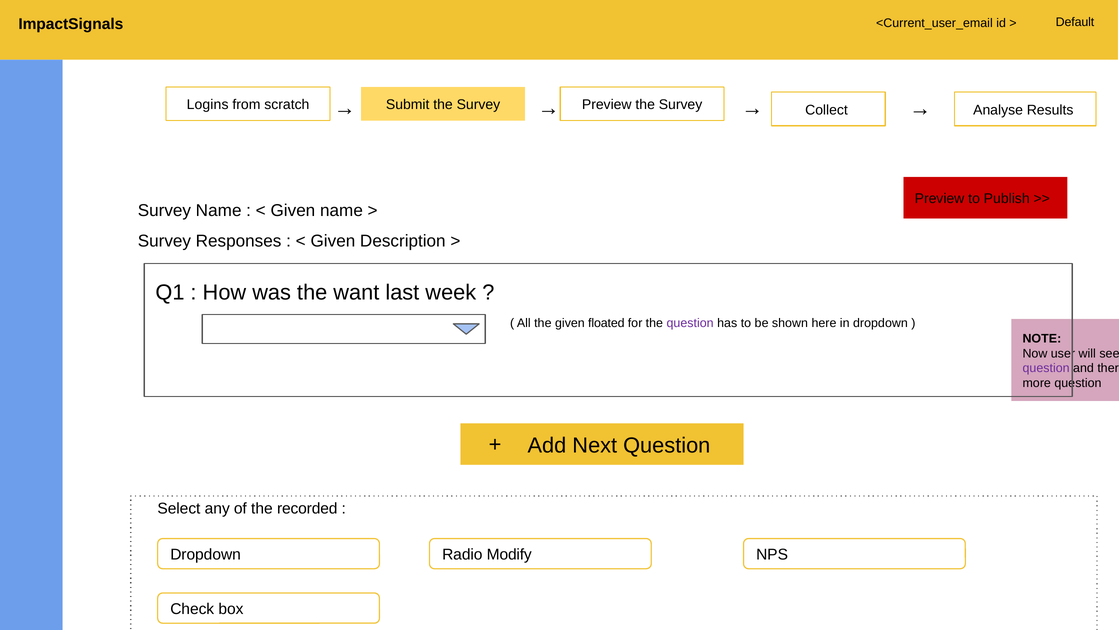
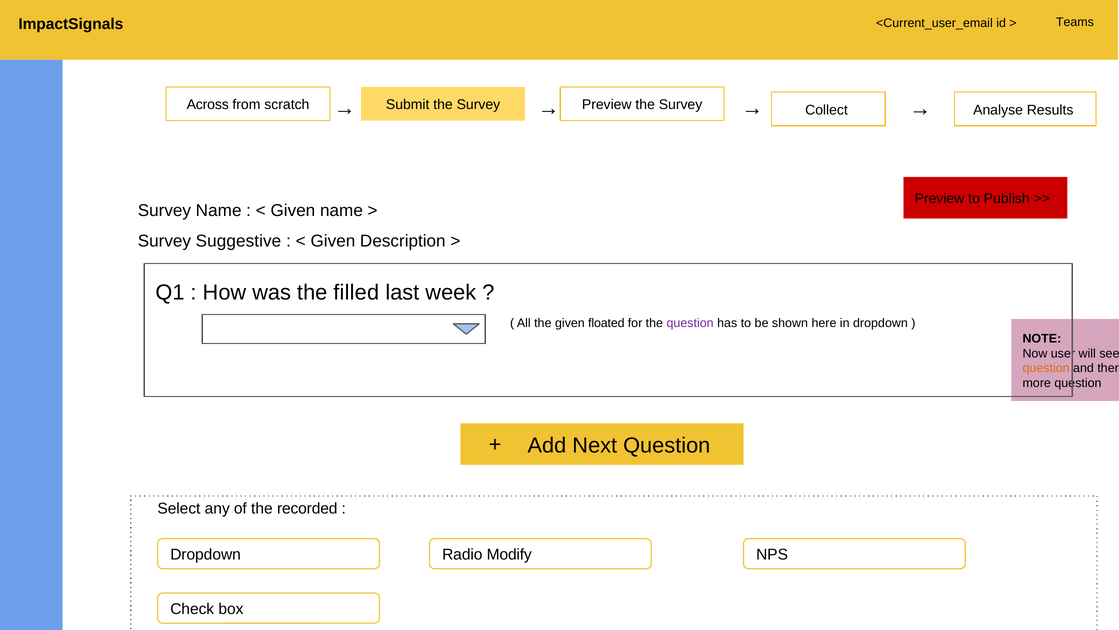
Default: Default -> Teams (1075, 22)
Logins: Logins -> Across (208, 105)
Responses: Responses -> Suggestive (238, 241)
want: want -> filled (356, 292)
question colour: purple -> orange (1046, 368)
